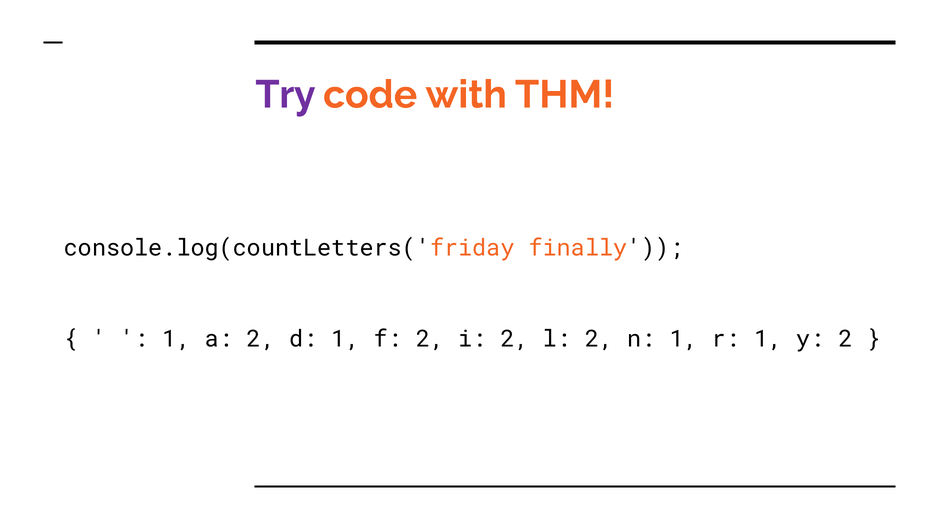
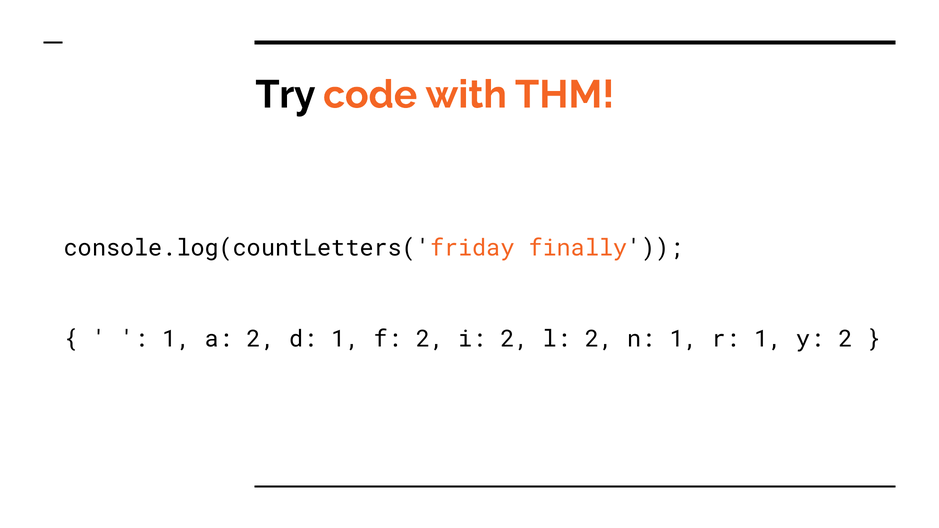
Try colour: purple -> black (285, 95)
